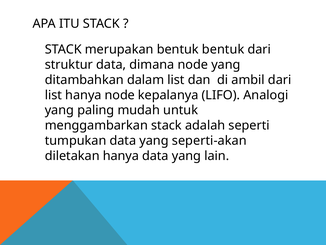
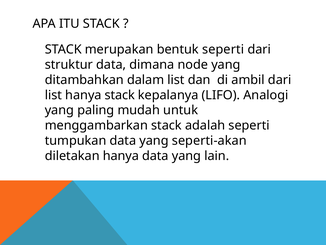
bentuk bentuk: bentuk -> seperti (223, 49)
hanya node: node -> stack (120, 95)
